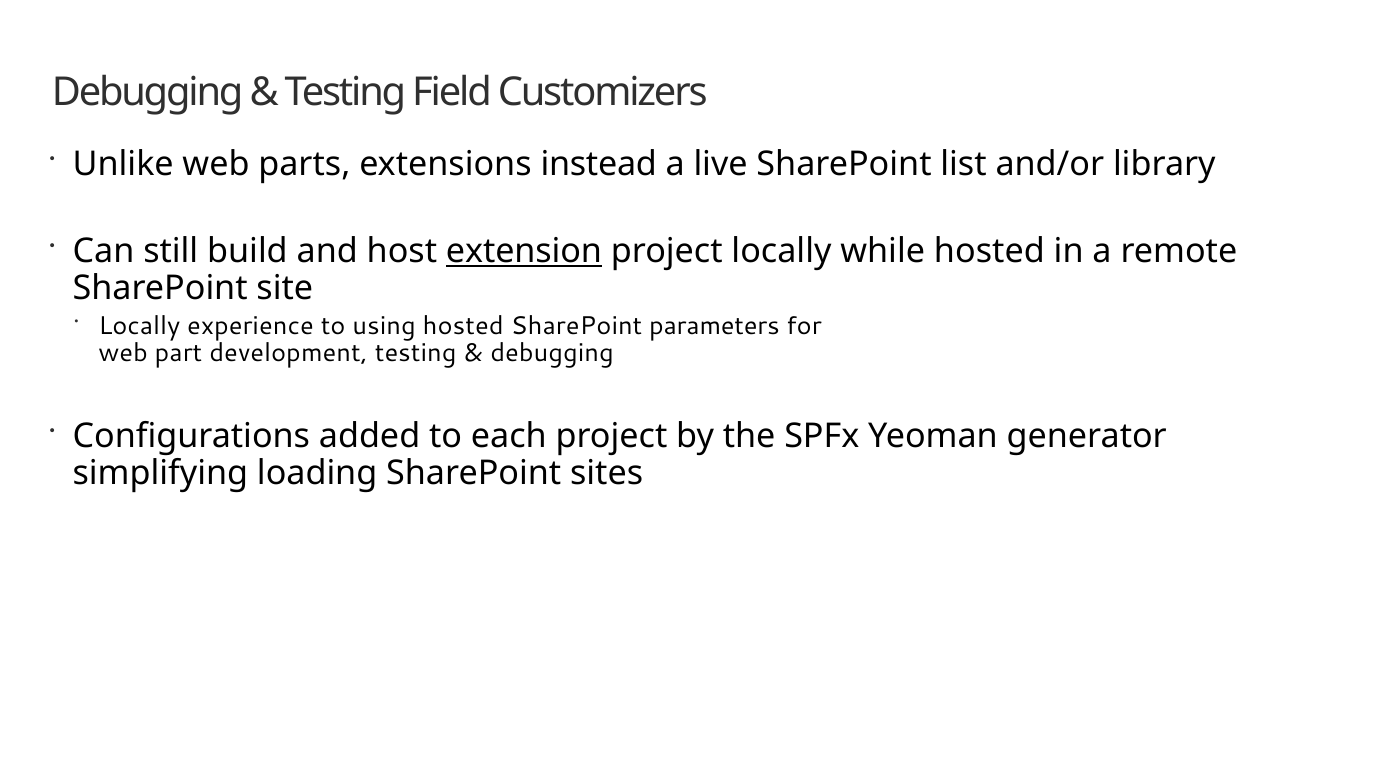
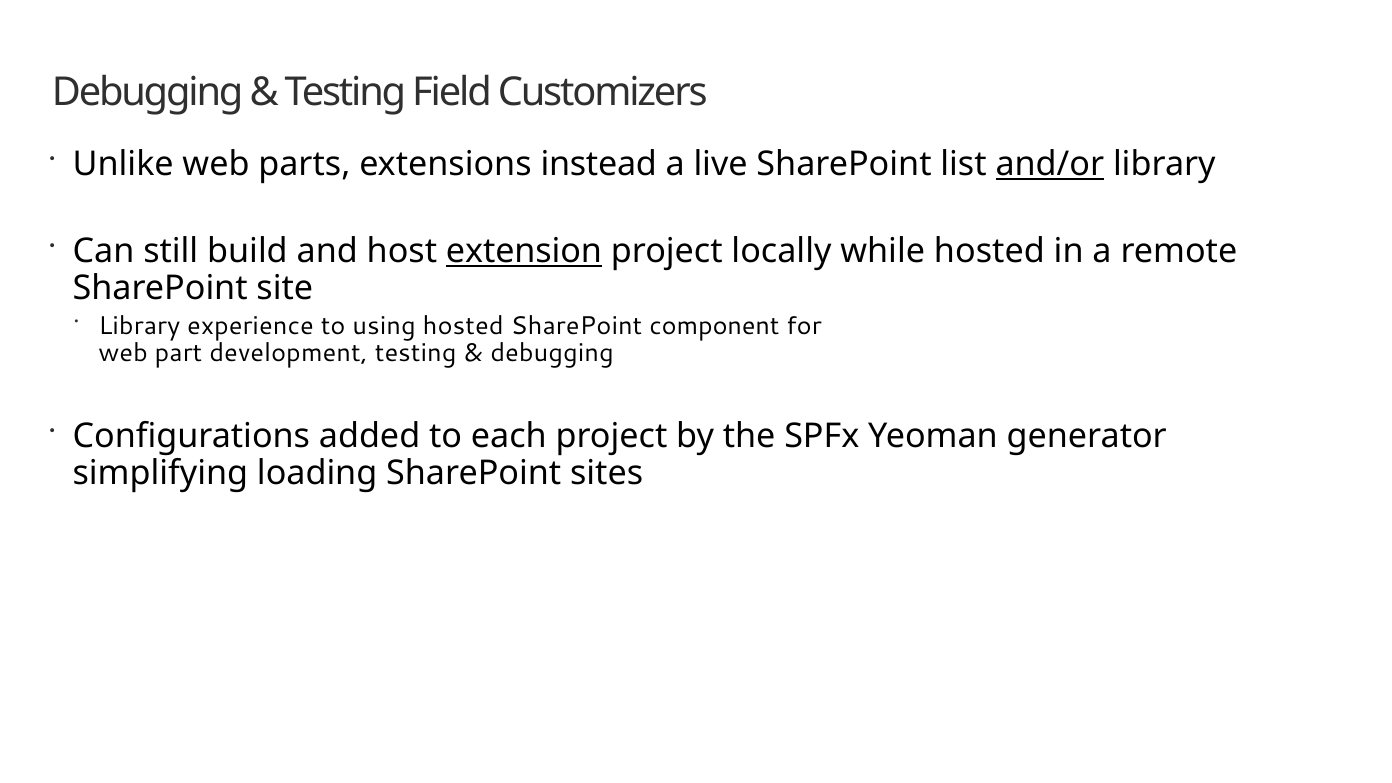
and/or underline: none -> present (1050, 164)
Locally: Locally -> Library (139, 326)
parameters: parameters -> component (715, 326)
